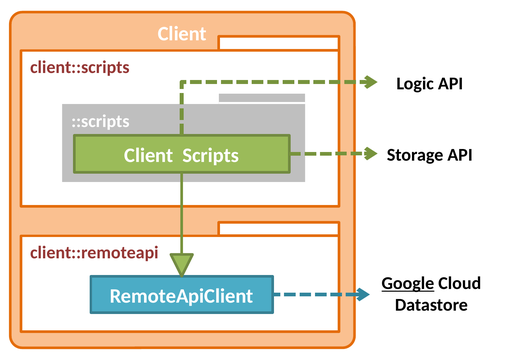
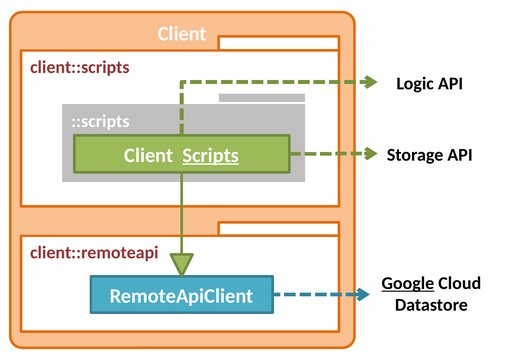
Scripts underline: none -> present (211, 155)
